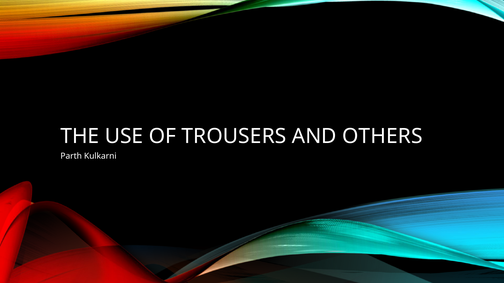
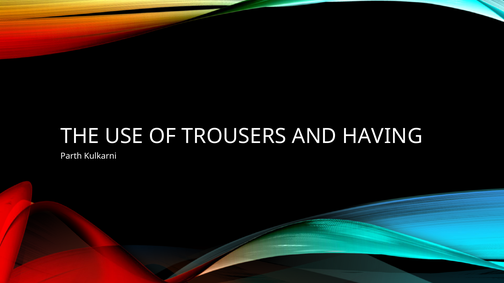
OTHERS: OTHERS -> HAVING (382, 137)
